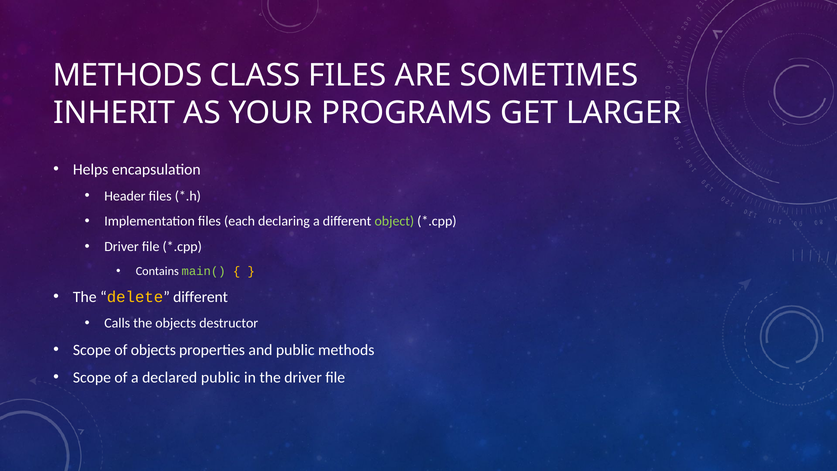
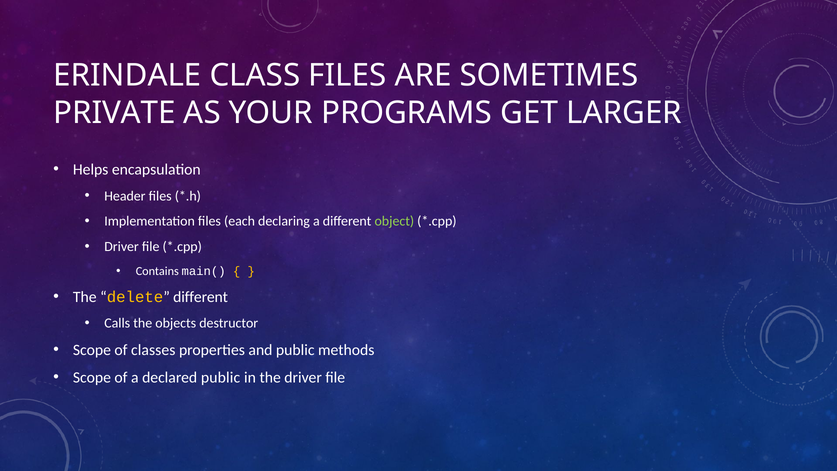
METHODS: METHODS -> ERINDALE (127, 75)
INHERIT: INHERIT -> PRIVATE (114, 113)
main( colour: light green -> white (204, 271)
of objects: objects -> classes (153, 350)
